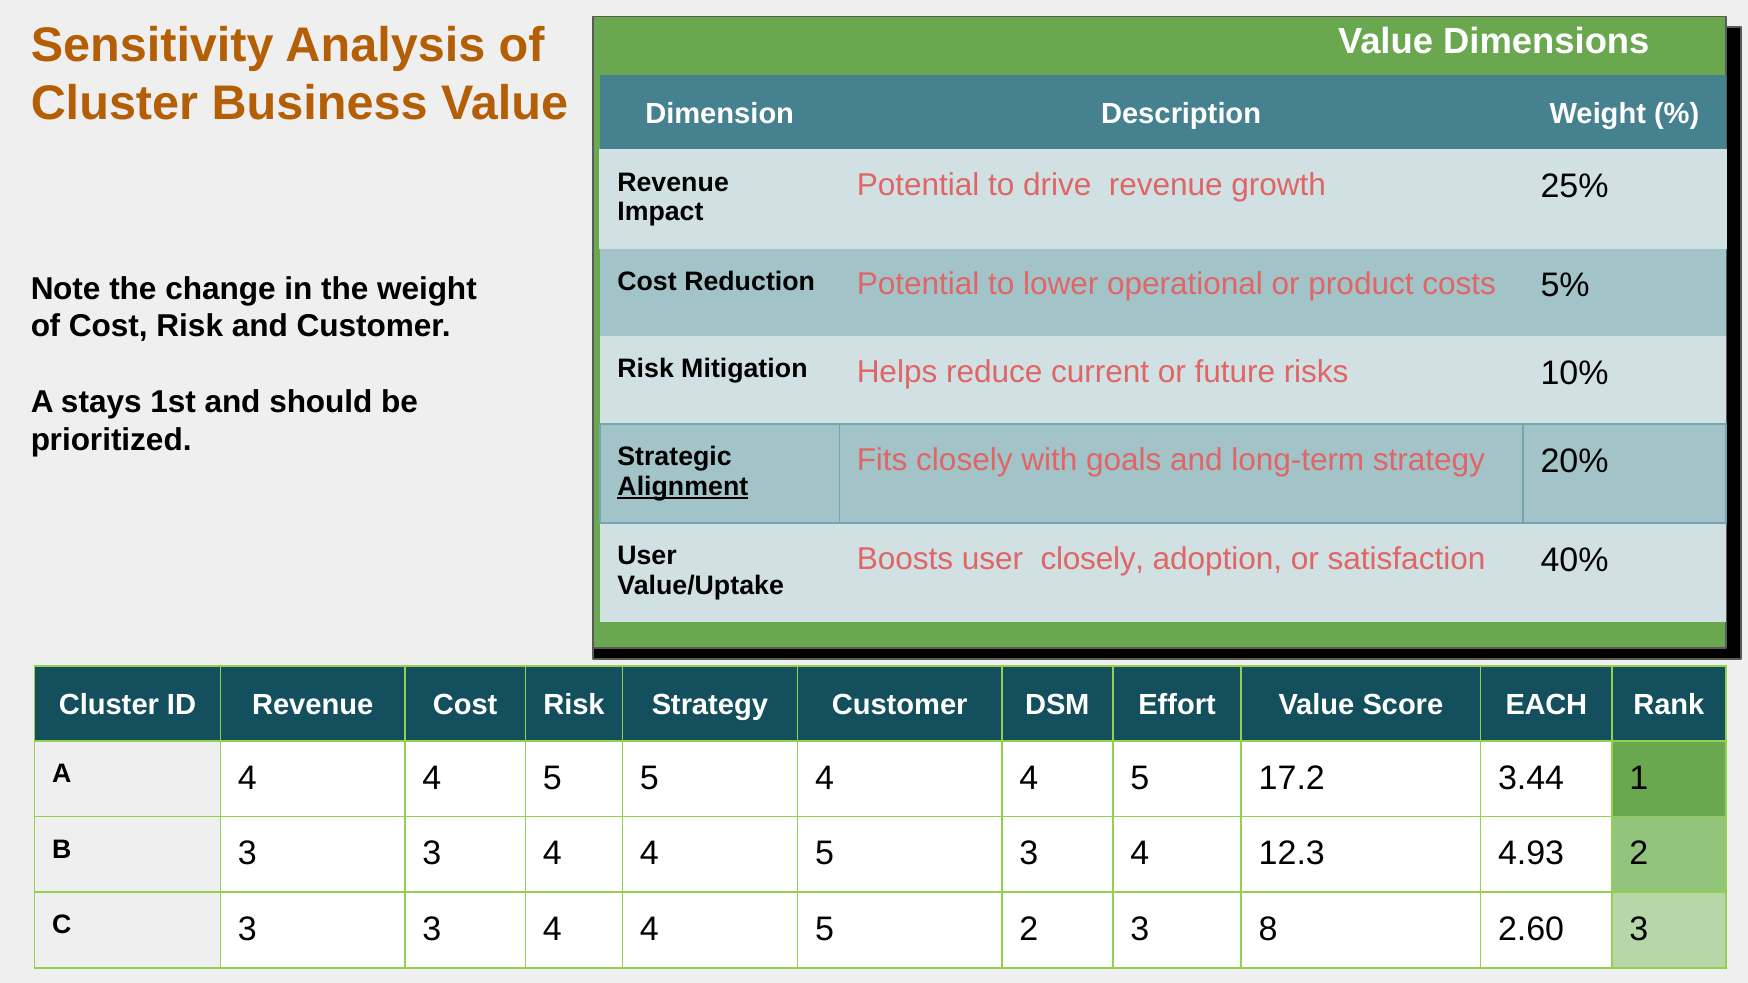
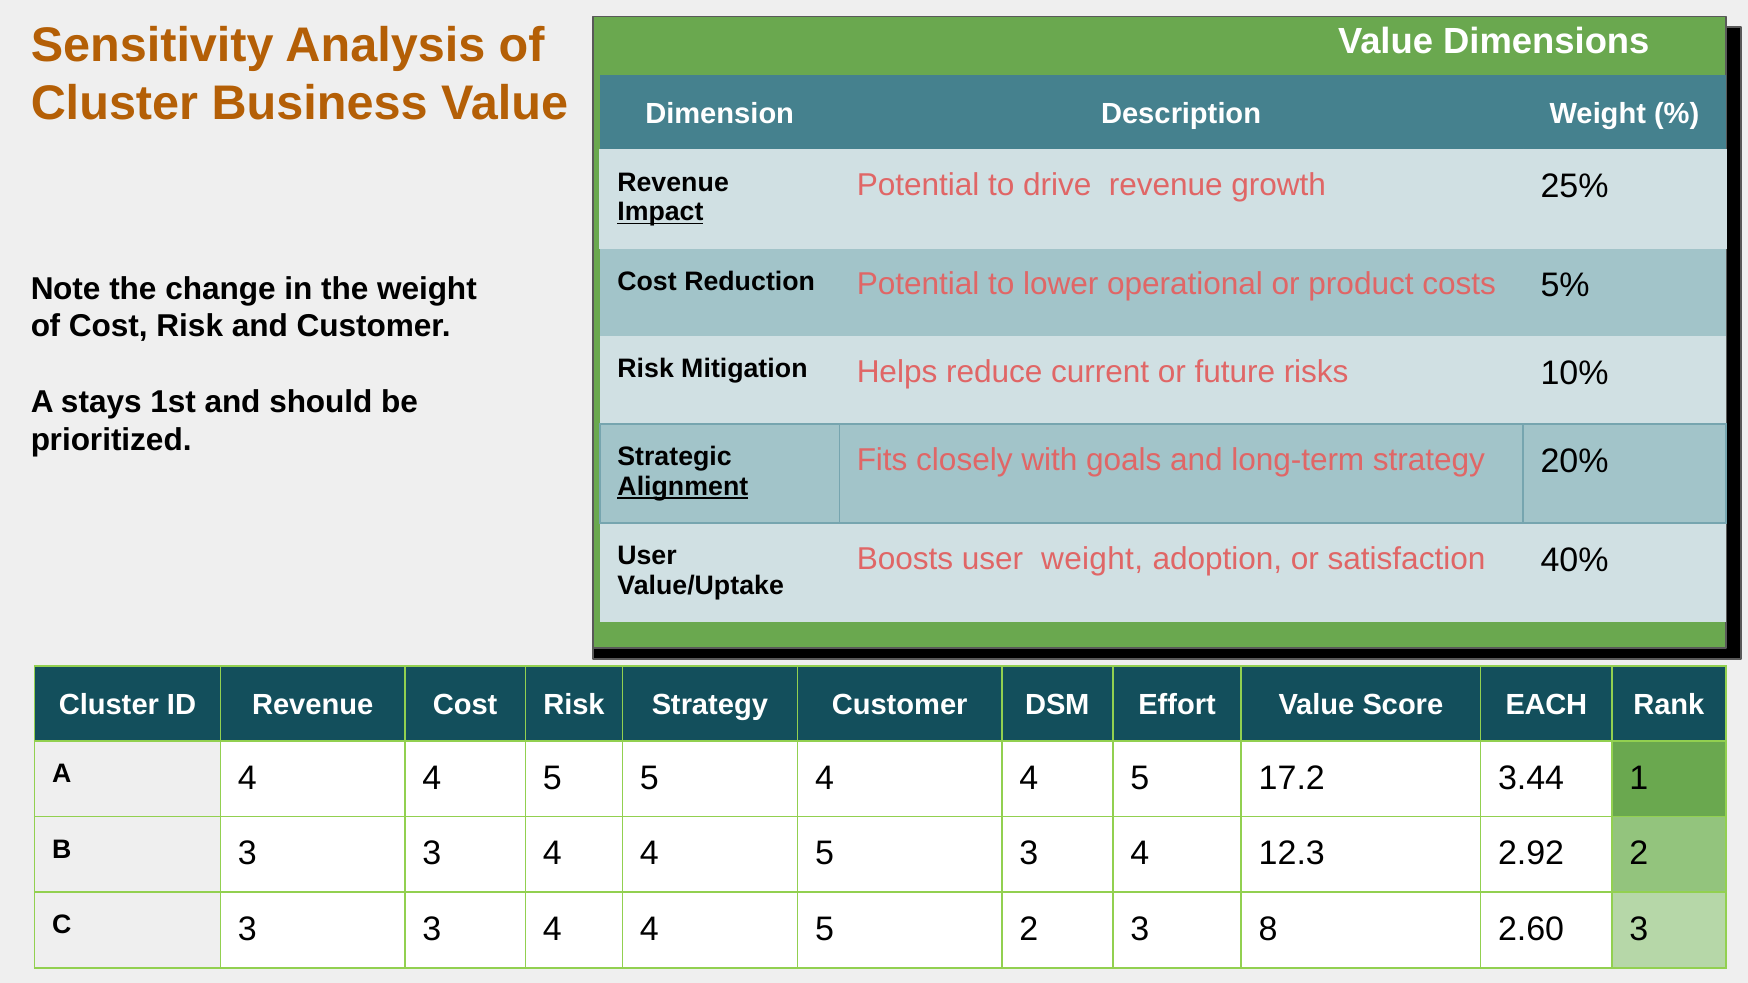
Impact underline: none -> present (660, 212)
user closely: closely -> weight (1092, 559)
4.93: 4.93 -> 2.92 (1531, 854)
